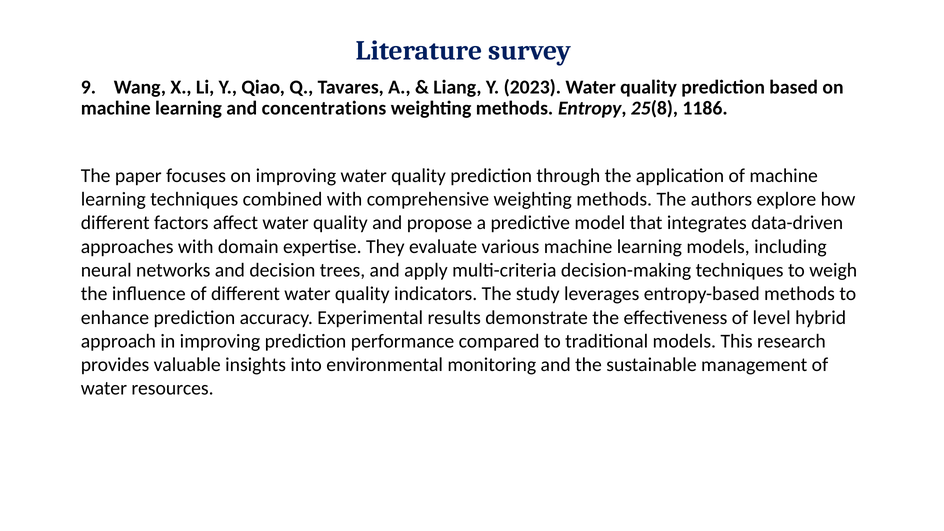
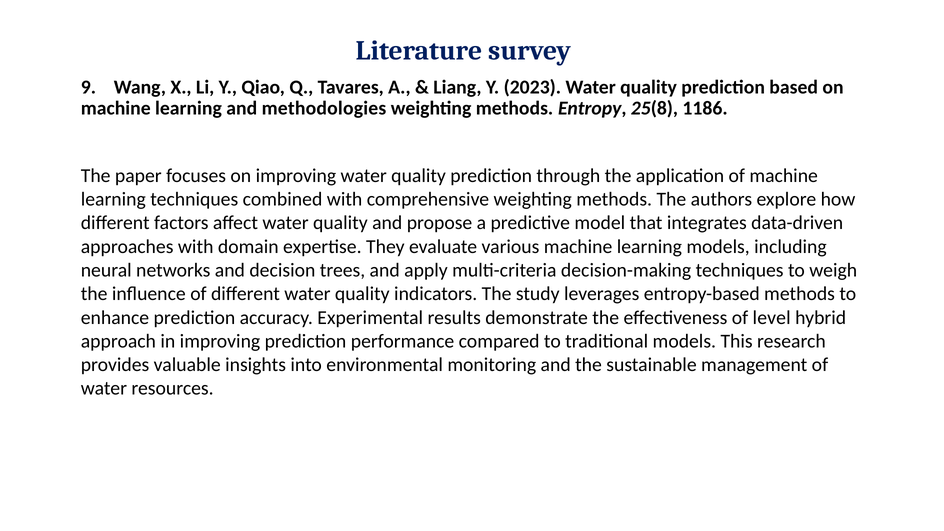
concentrations: concentrations -> methodologies (324, 108)
